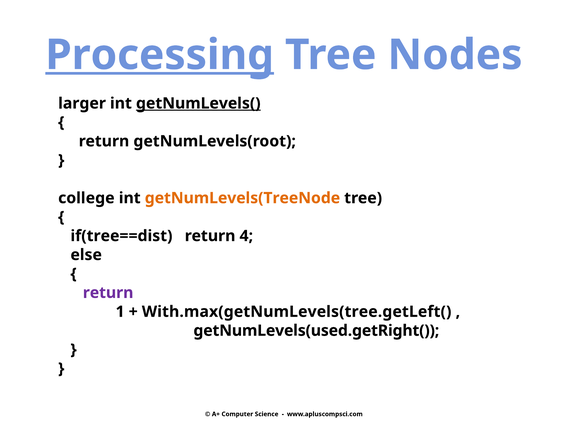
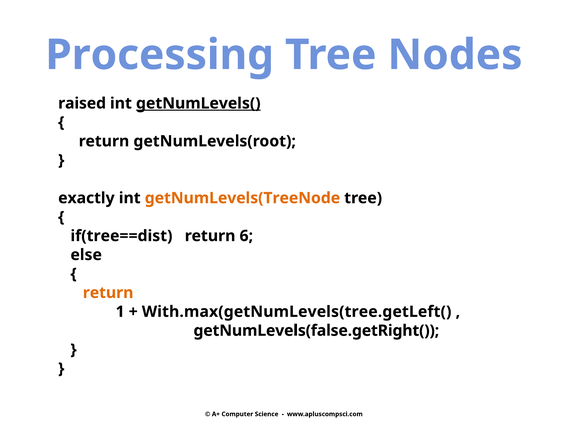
Processing underline: present -> none (160, 55)
larger: larger -> raised (82, 103)
college: college -> exactly (86, 198)
4: 4 -> 6 (246, 236)
return colour: purple -> orange (108, 293)
getNumLevels(used.getRight(: getNumLevels(used.getRight( -> getNumLevels(false.getRight( (316, 331)
